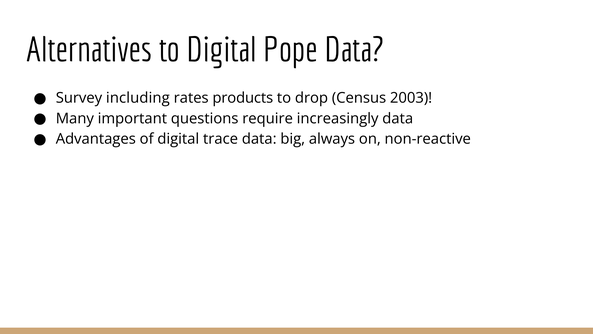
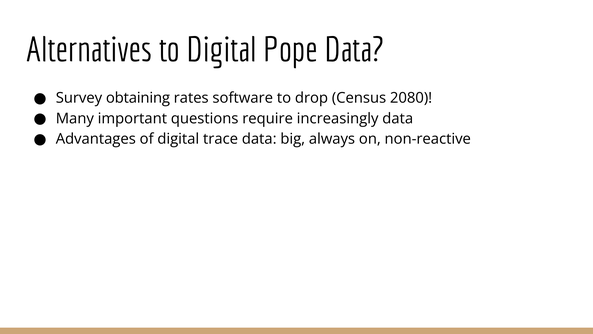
including: including -> obtaining (138, 98)
products: products -> software (243, 98)
2003: 2003 -> 2080 (411, 98)
